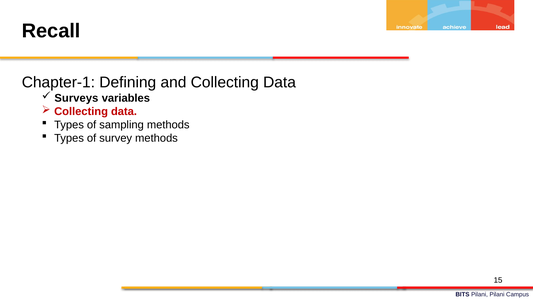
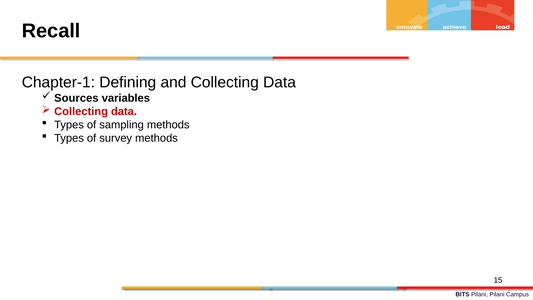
Surveys: Surveys -> Sources (76, 98)
